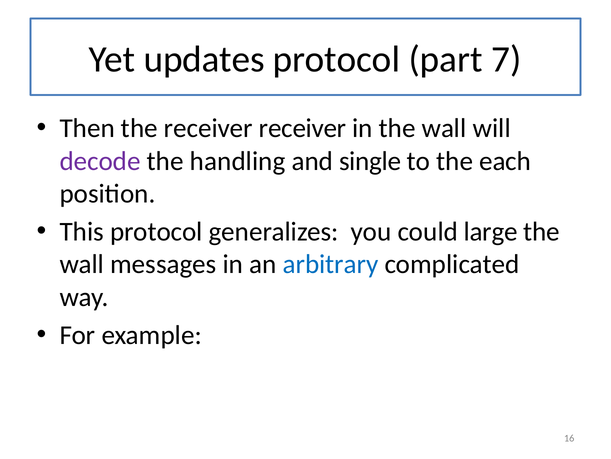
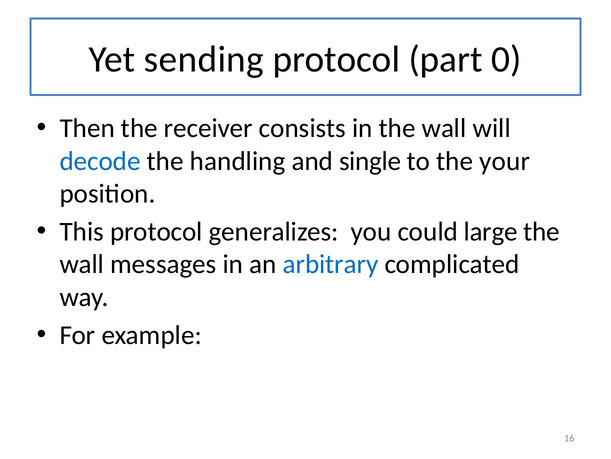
updates: updates -> sending (204, 59)
7: 7 -> 0 (506, 59)
receiver receiver: receiver -> consists (302, 128)
decode colour: purple -> blue (100, 161)
each: each -> your (505, 161)
